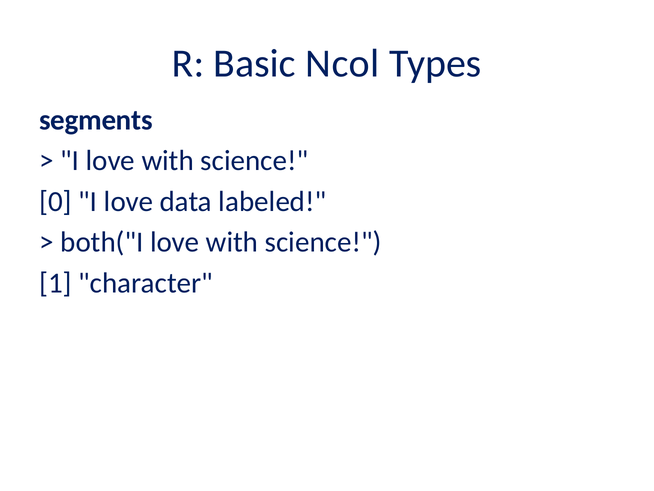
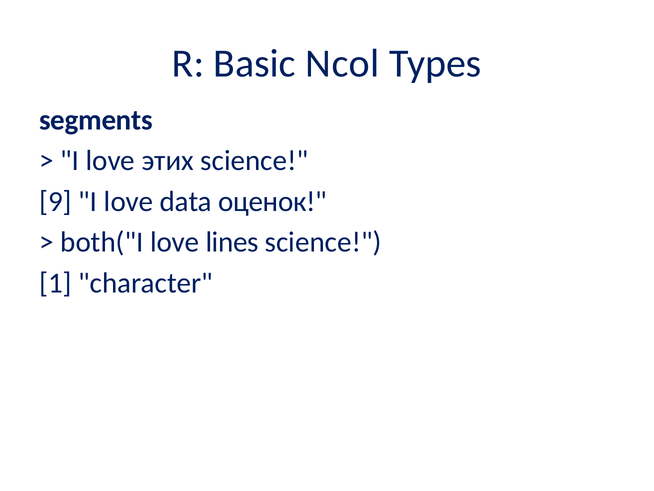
I love with: with -> этих (168, 161)
0: 0 -> 9 (55, 201)
labeled: labeled -> оценок (273, 201)
with: with -> lines (232, 242)
